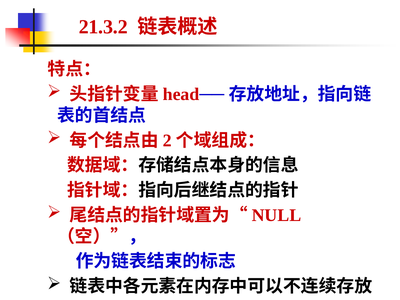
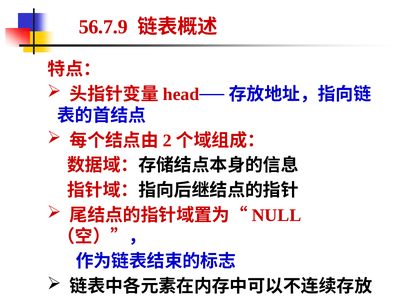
21.3.2: 21.3.2 -> 56.7.9 (103, 27)
